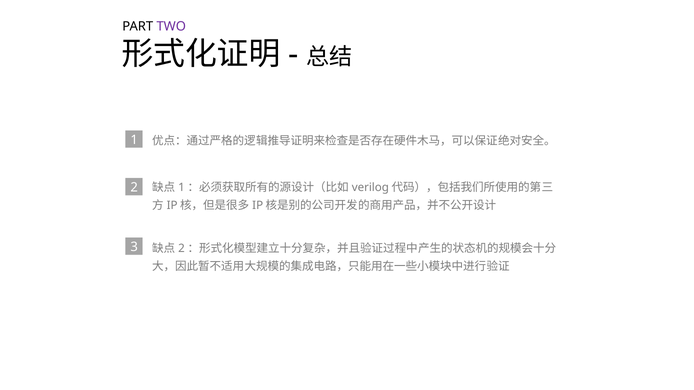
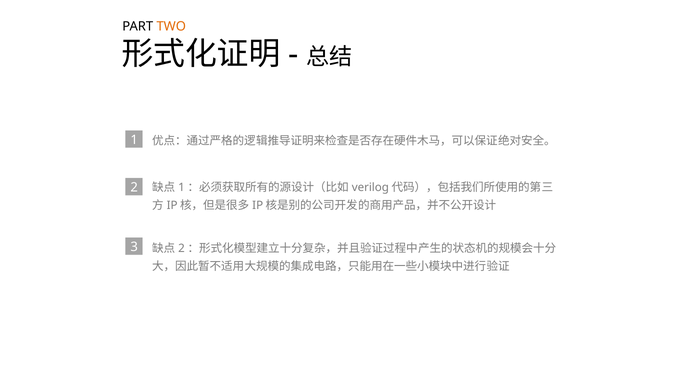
TWO colour: purple -> orange (171, 26)
